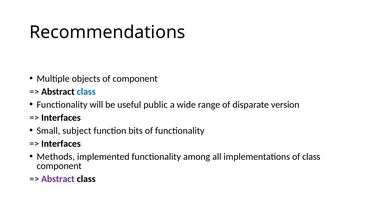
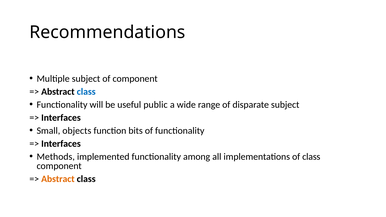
Multiple objects: objects -> subject (86, 79)
disparate version: version -> subject (285, 105)
subject: subject -> objects (77, 131)
Abstract colour: purple -> orange (58, 179)
